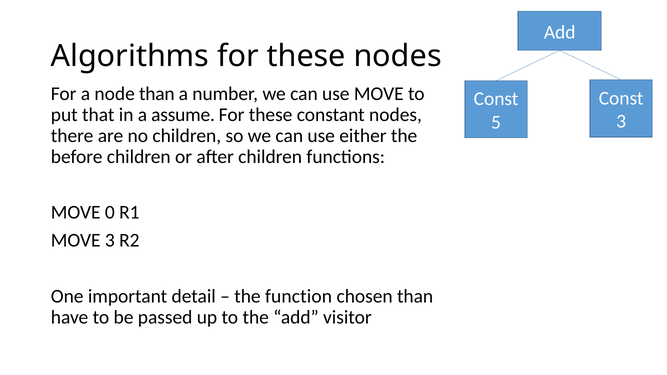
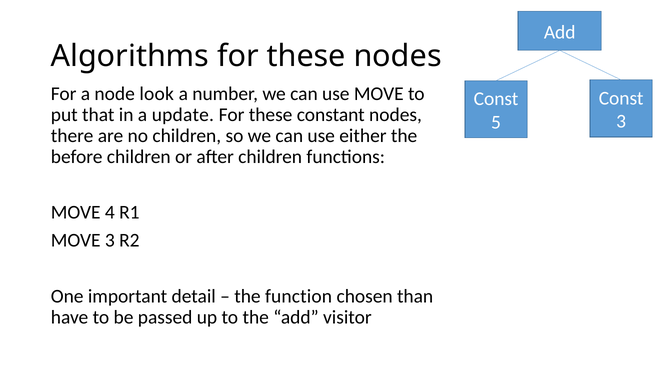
node than: than -> look (157, 94)
assume: assume -> update (183, 115)
0: 0 -> 4 (110, 213)
